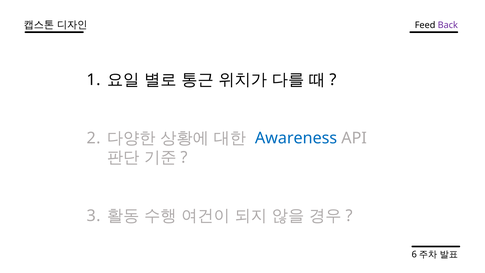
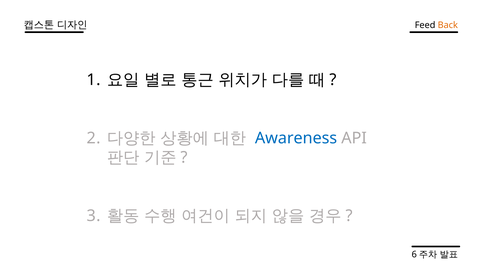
Back colour: purple -> orange (448, 25)
